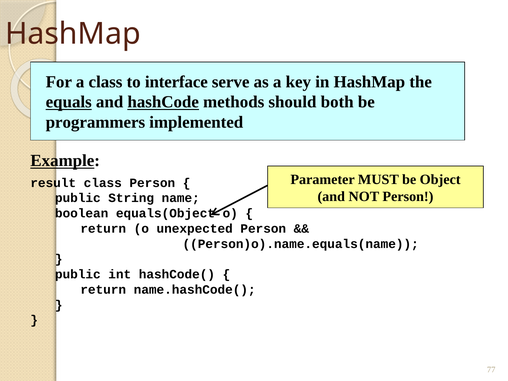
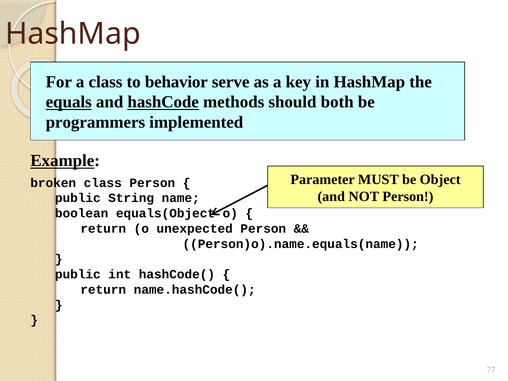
interface: interface -> behavior (176, 82)
result: result -> broken (53, 183)
